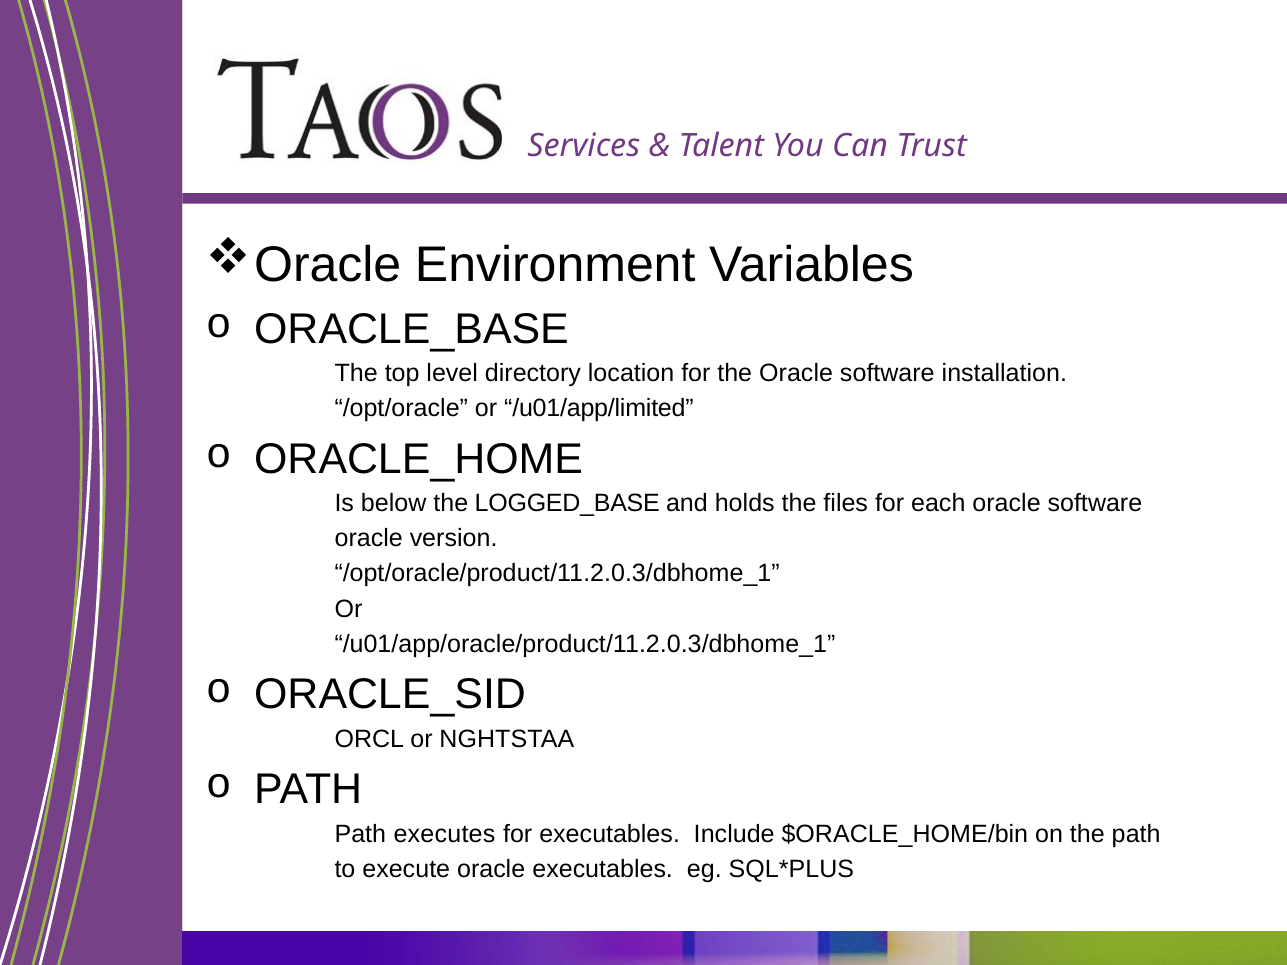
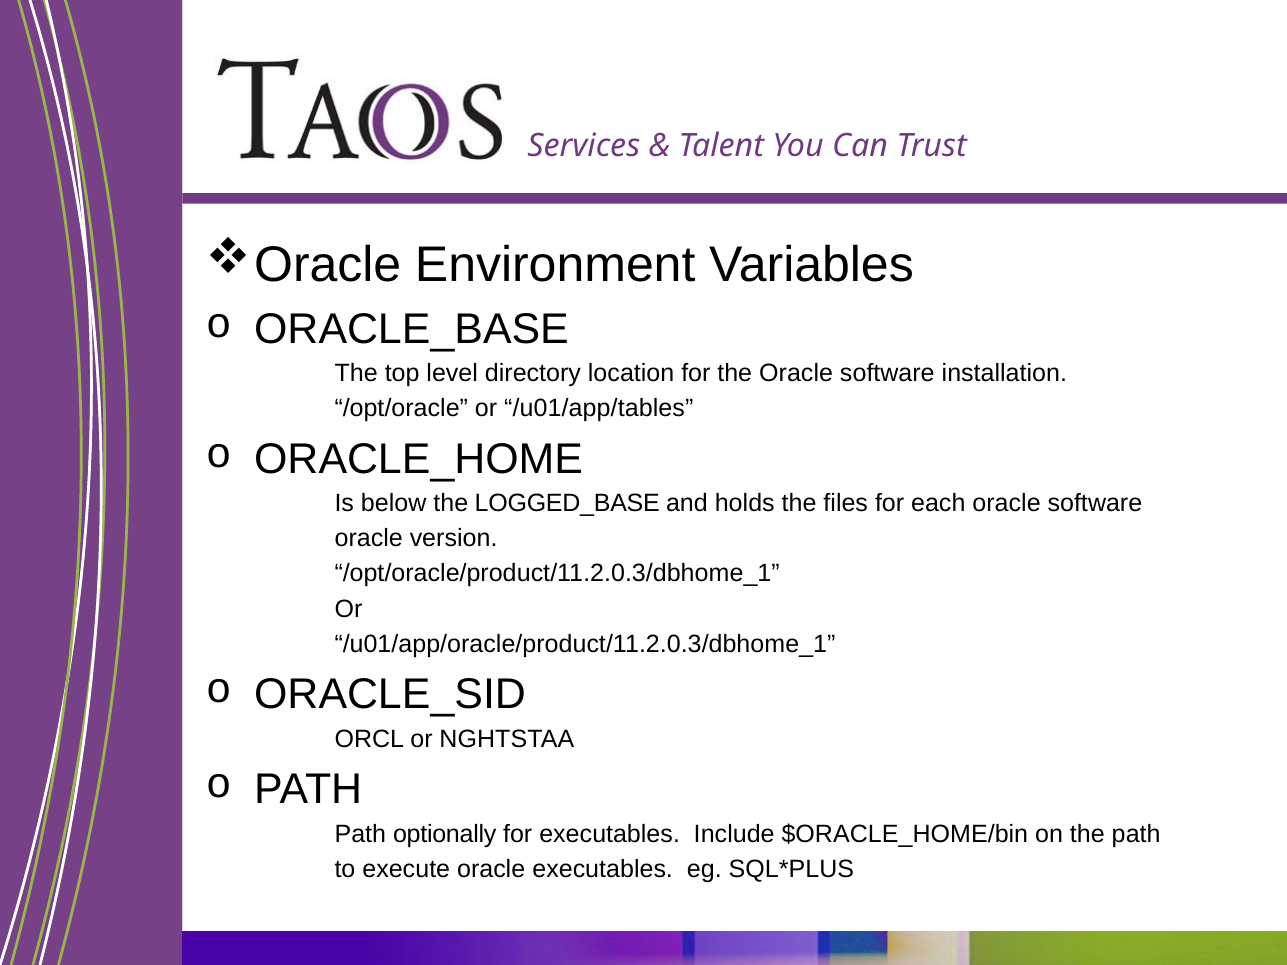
/u01/app/limited: /u01/app/limited -> /u01/app/tables (599, 409)
executes: executes -> optionally (445, 834)
